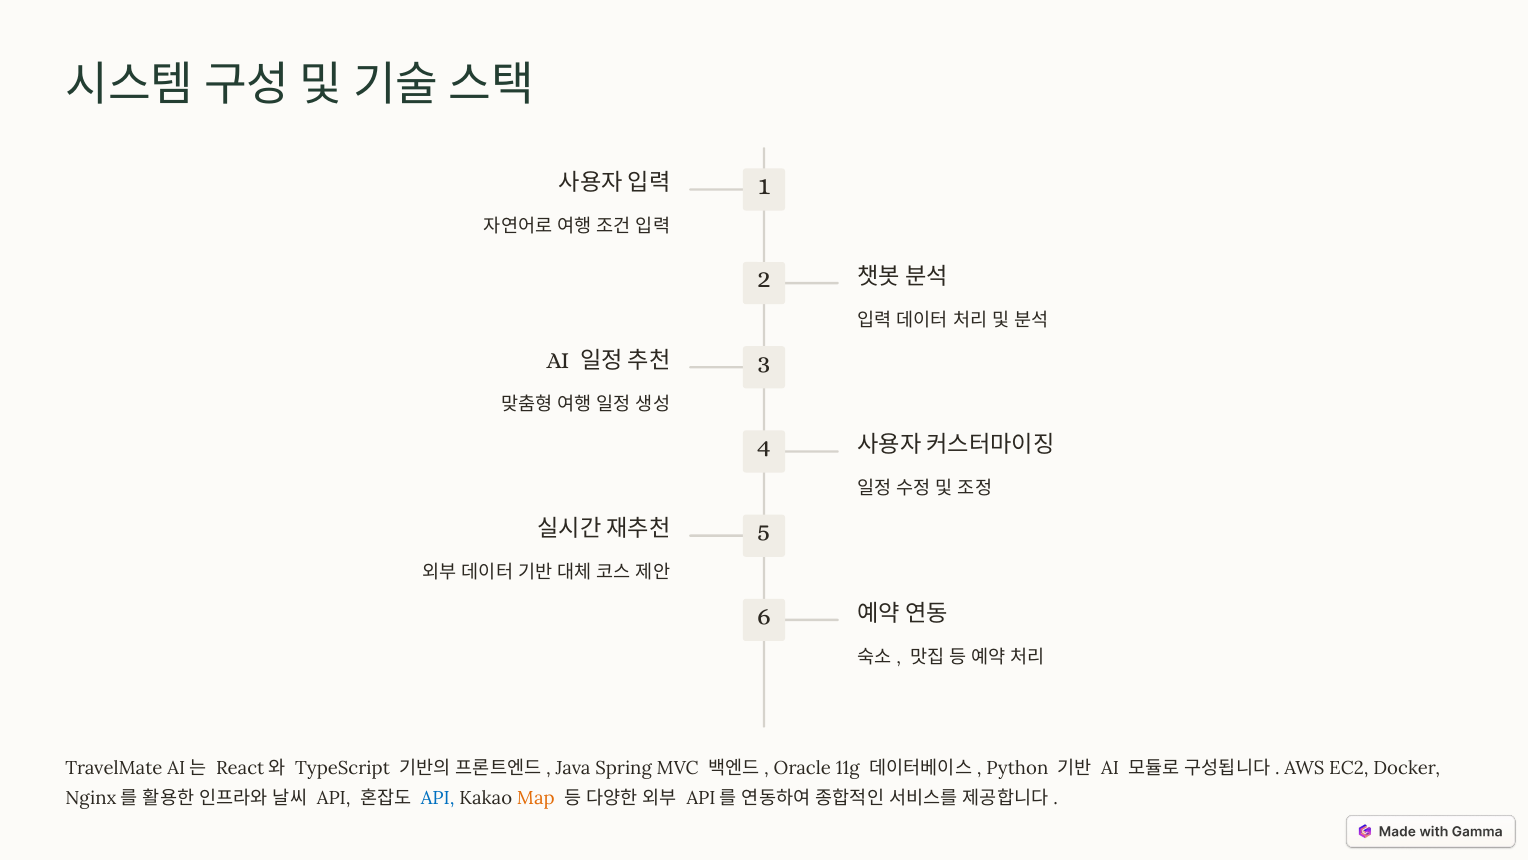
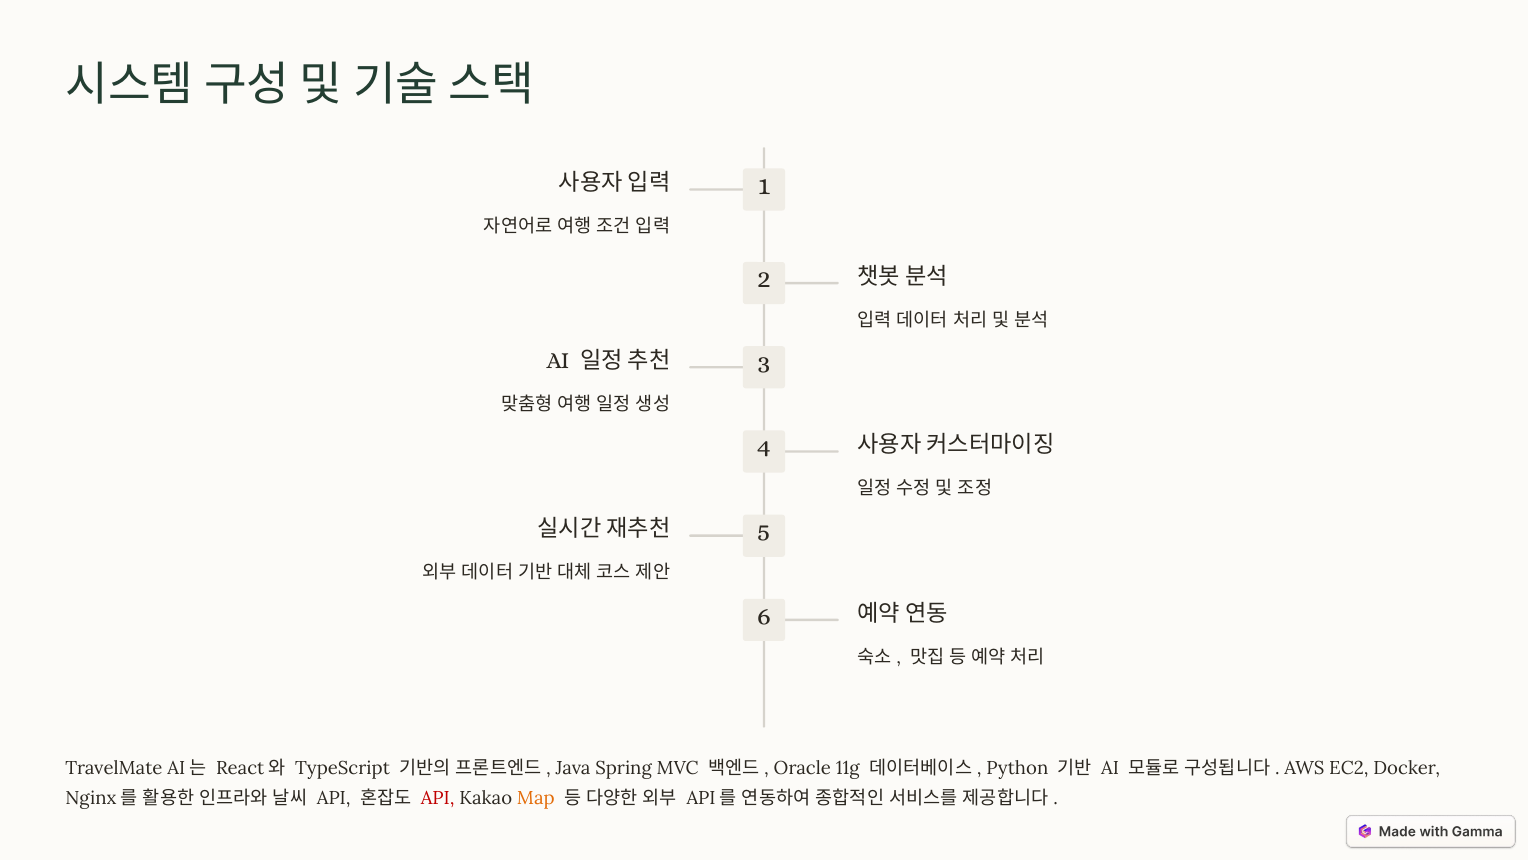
API colour: blue -> red (438, 798)
